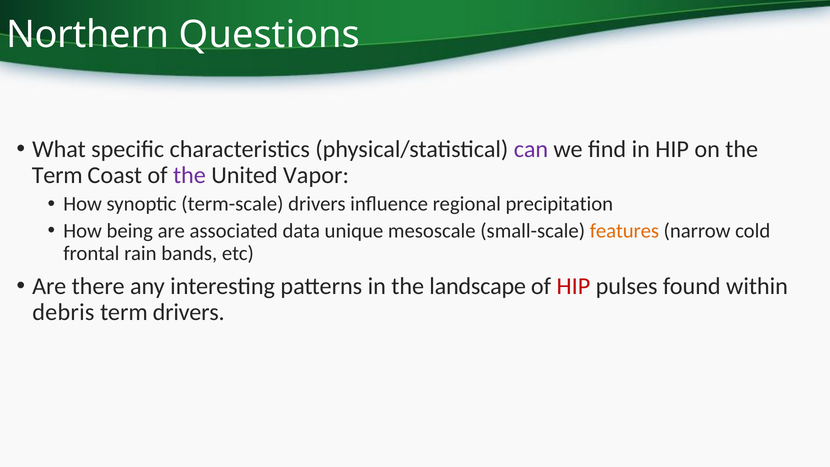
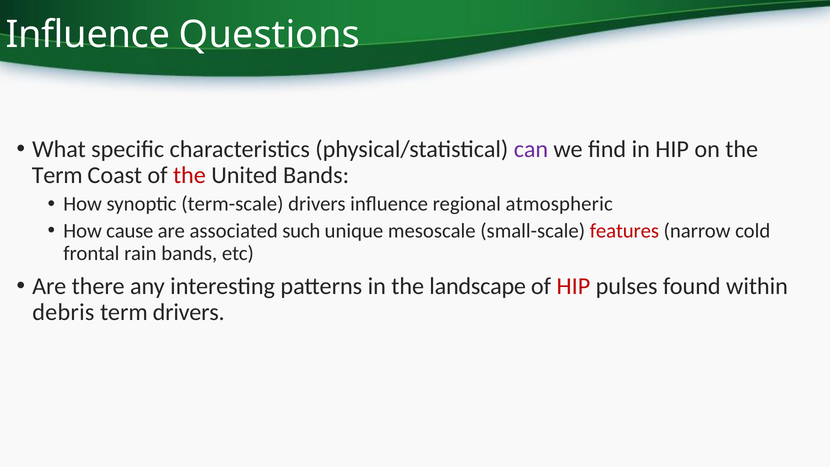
Northern: Northern -> Influence (88, 35)
the colour: purple -> red (189, 175)
United Vapor: Vapor -> Bands (316, 175)
precipitation: precipitation -> atmospheric (559, 204)
being: being -> cause (130, 231)
data: data -> such (301, 231)
features colour: orange -> red (624, 231)
